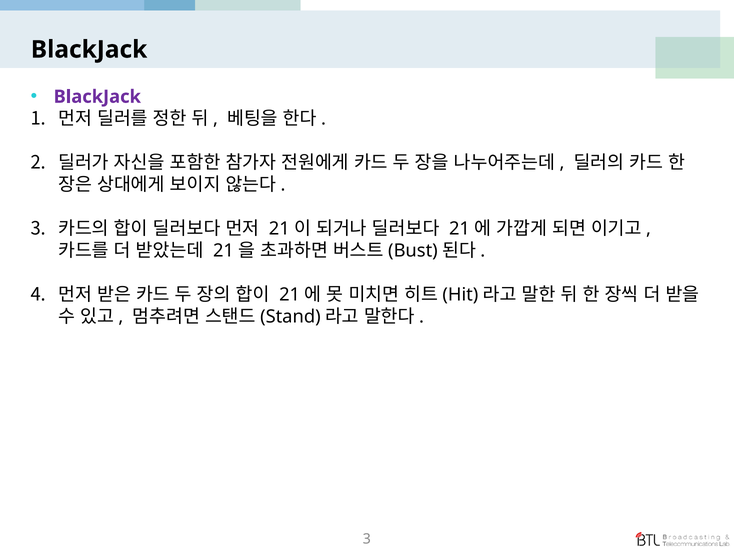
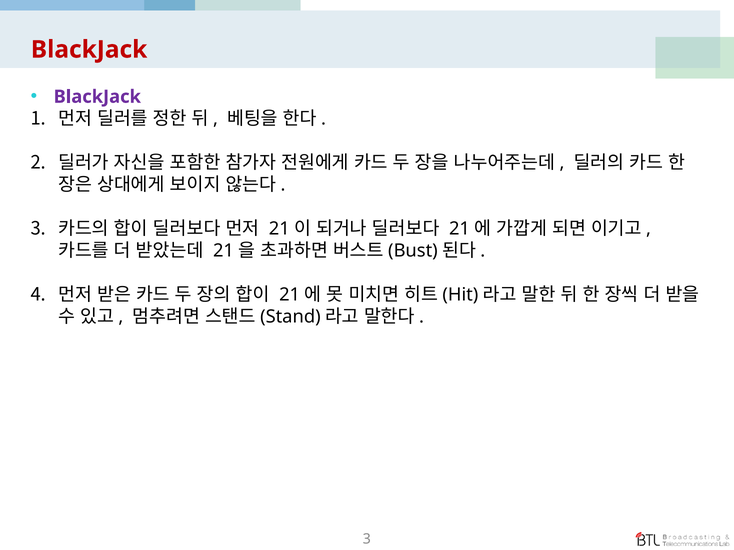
BlackJack colour: black -> red (89, 50)
